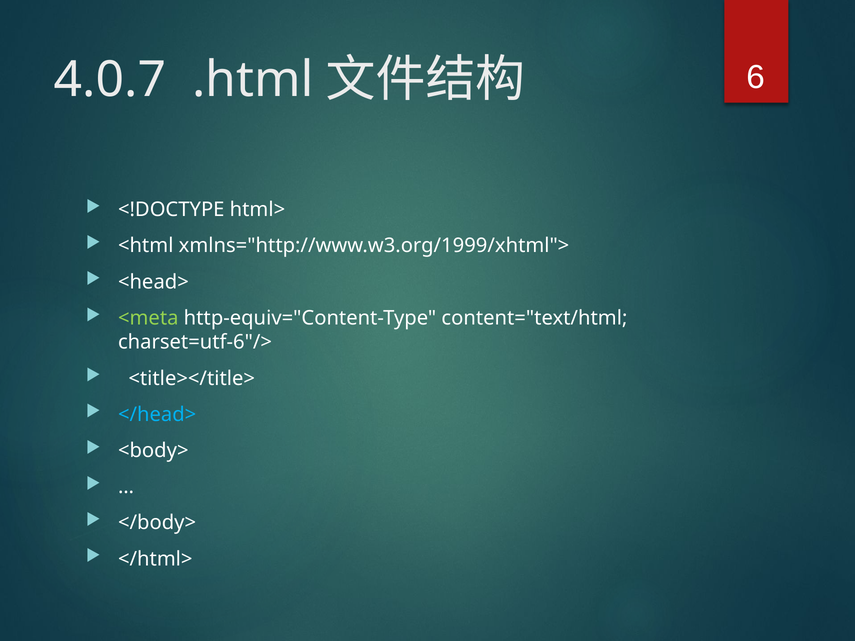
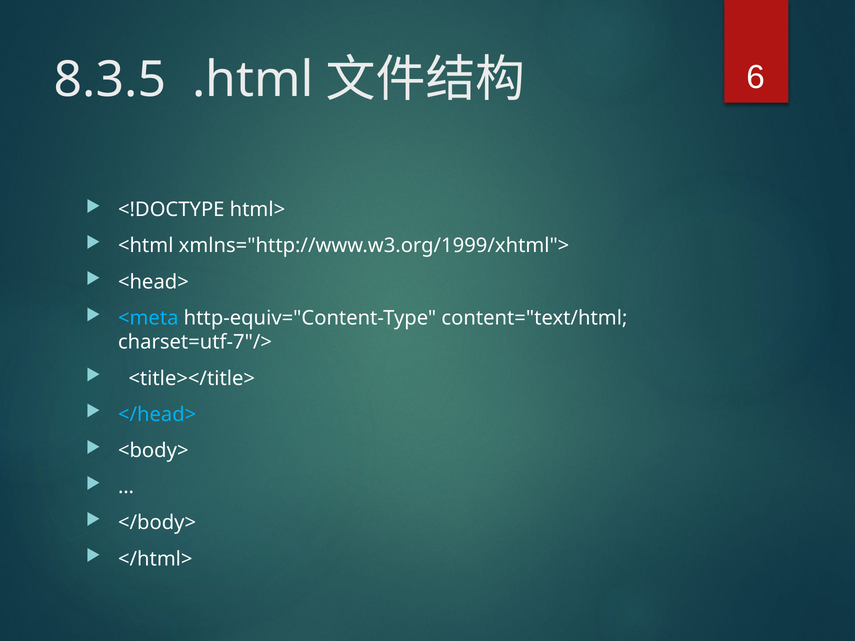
4.0.7: 4.0.7 -> 8.3.5 (110, 80)
<meta colour: light green -> light blue (148, 318)
charset=utf-6"/>: charset=utf-6"/> -> charset=utf-7"/> (195, 342)
